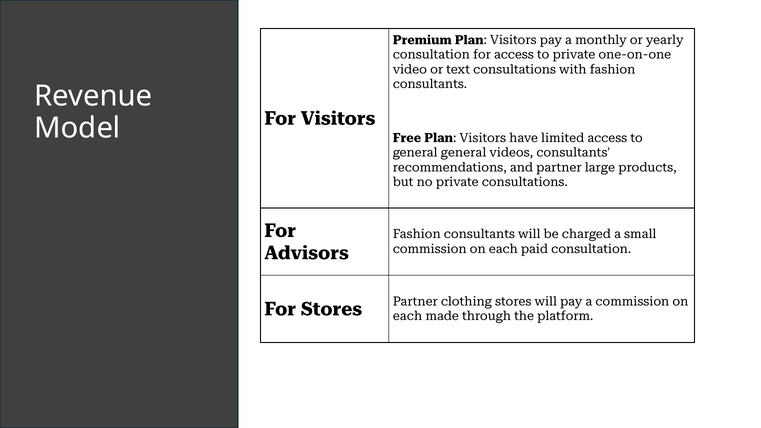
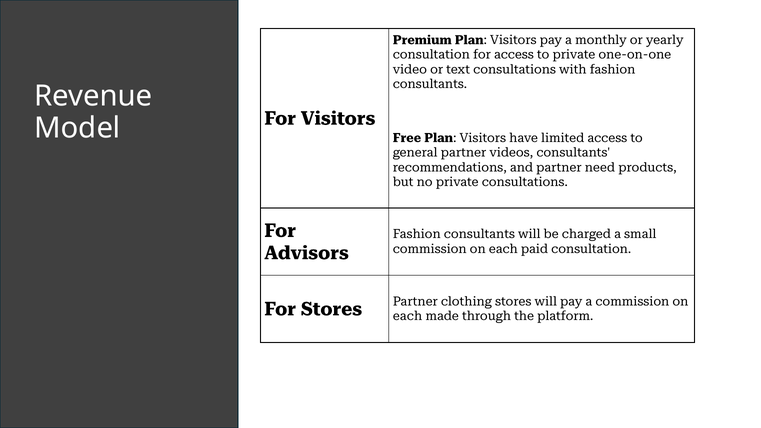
general general: general -> partner (463, 153)
large: large -> need (600, 167)
